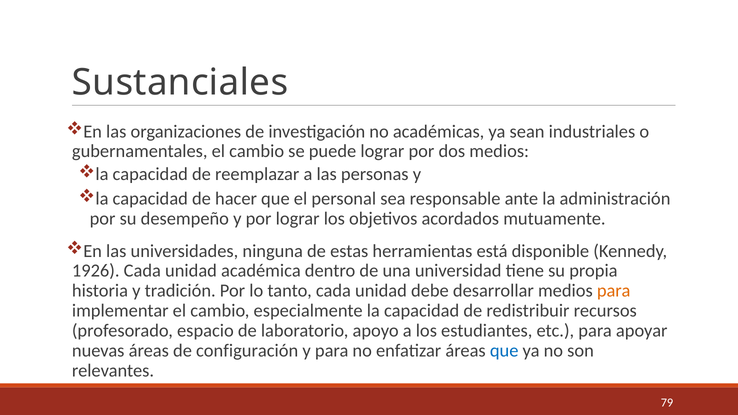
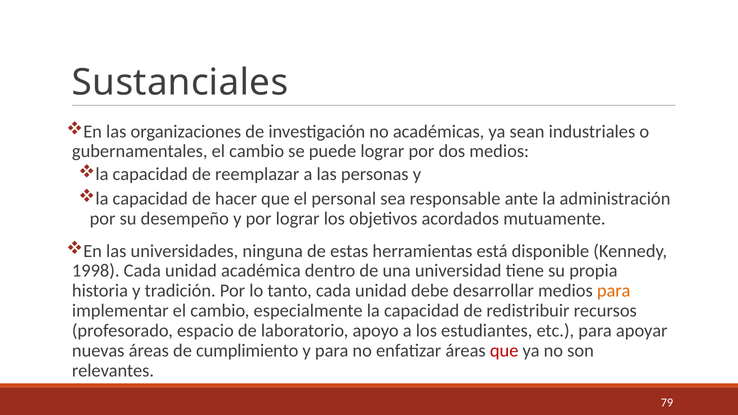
1926: 1926 -> 1998 (96, 271)
configuración: configuración -> cumplimiento (247, 351)
que colour: blue -> red (504, 351)
